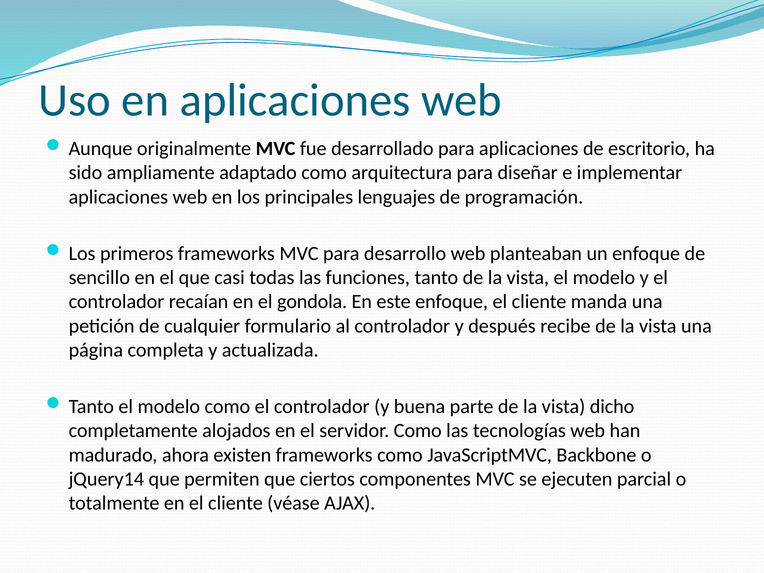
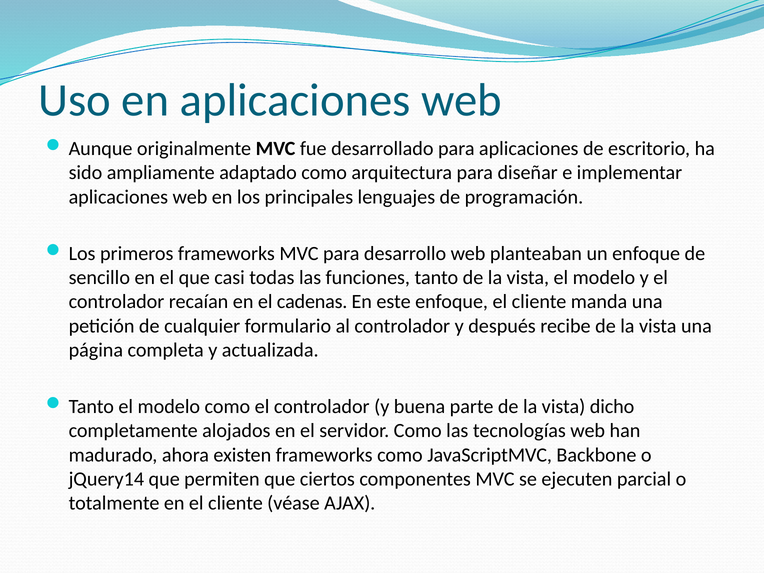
gondola: gondola -> cadenas (312, 302)
